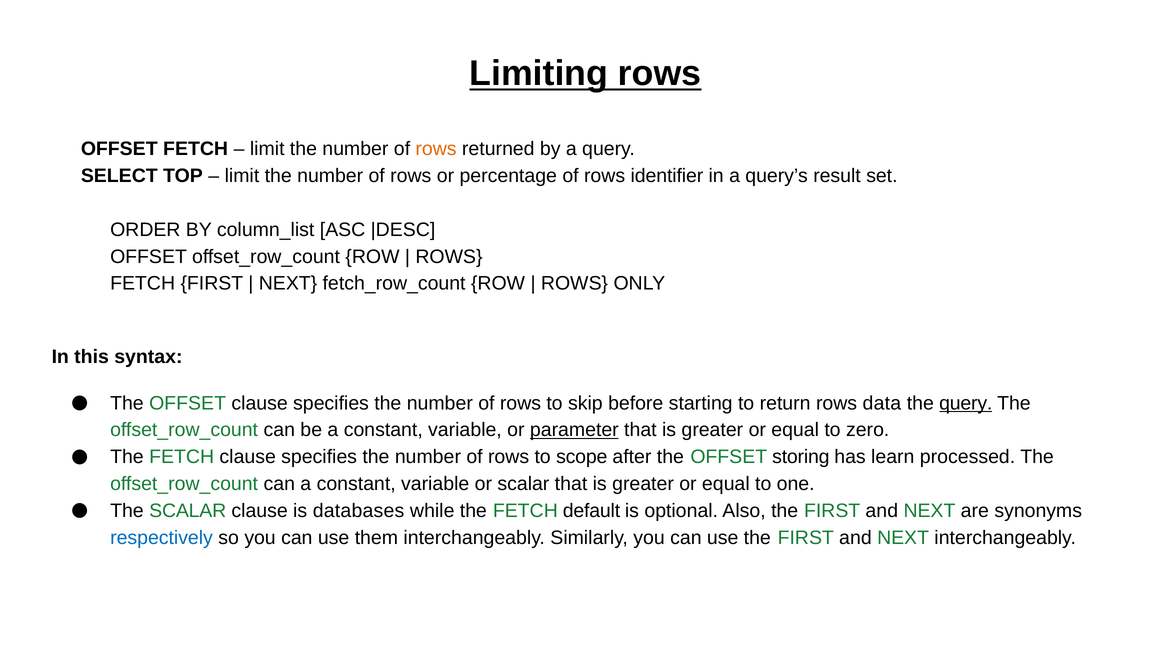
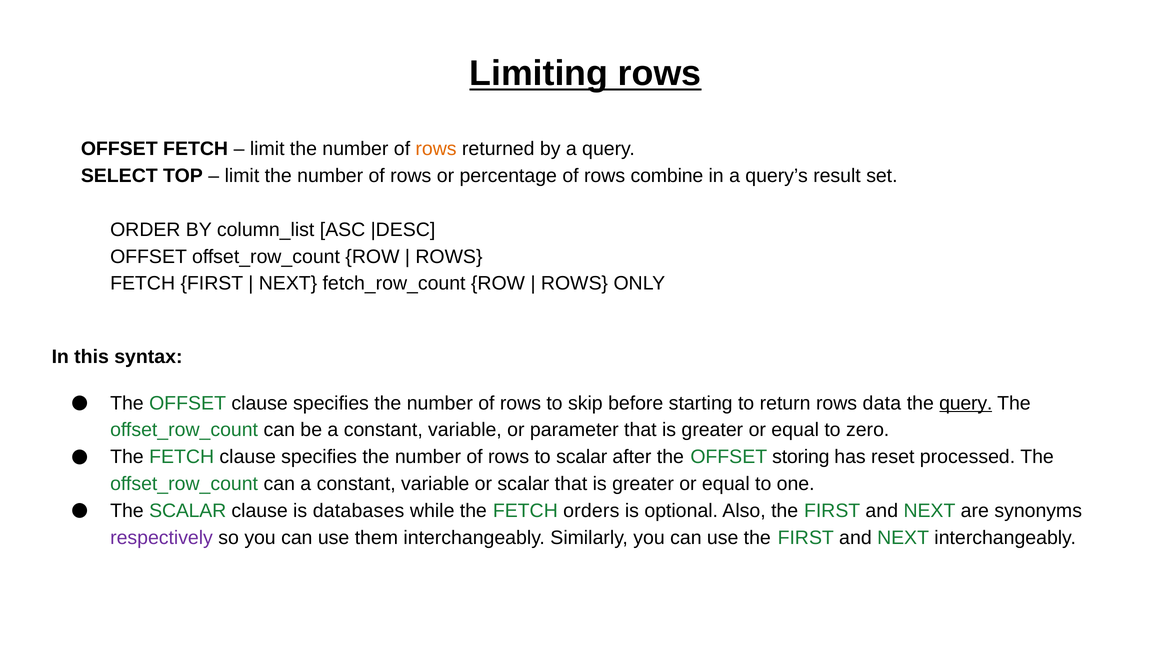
identifier: identifier -> combine (667, 176)
parameter underline: present -> none (574, 430)
to scope: scope -> scalar (582, 457)
learn: learn -> reset (893, 457)
default: default -> orders (591, 511)
respectively colour: blue -> purple (162, 538)
